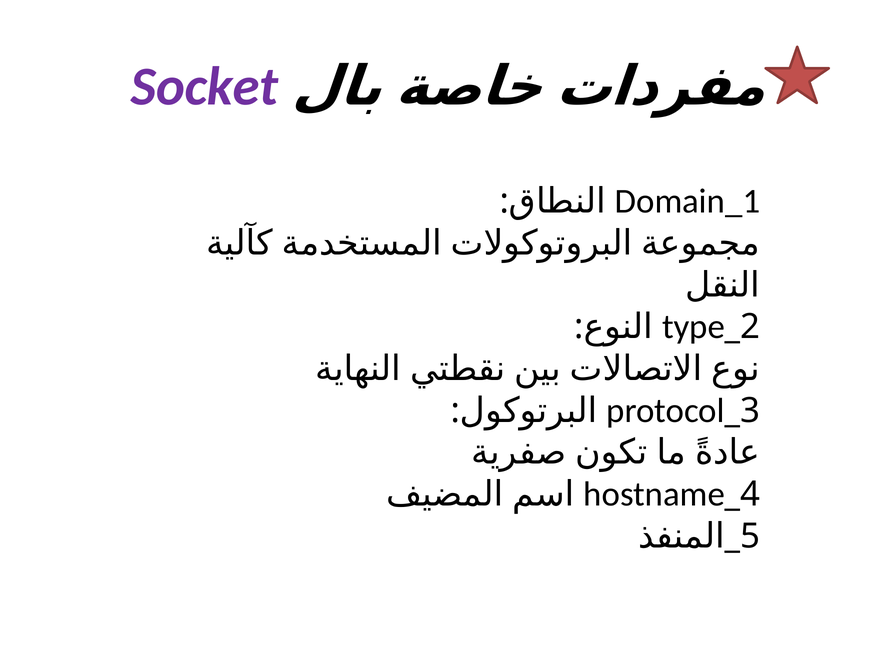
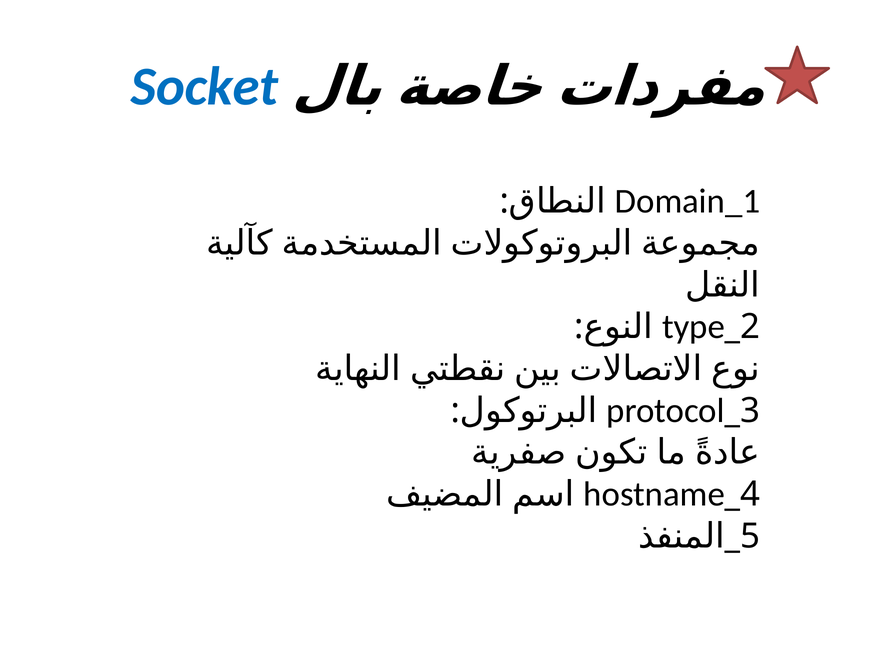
Socket colour: purple -> blue (205, 87)
